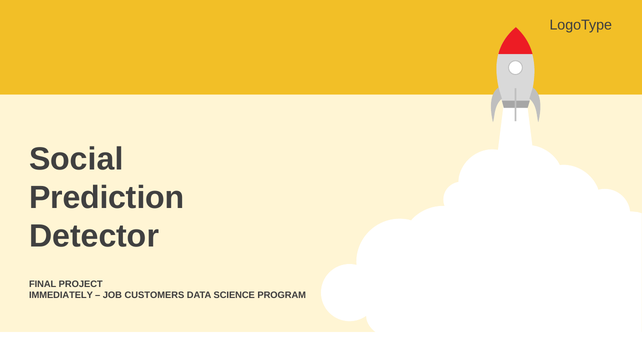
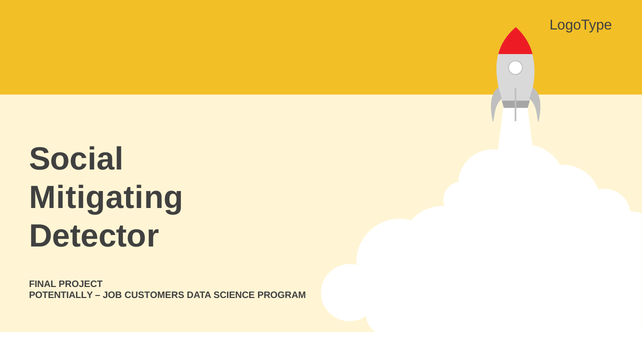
Prediction: Prediction -> Mitigating (106, 198)
IMMEDIATELY: IMMEDIATELY -> POTENTIALLY (61, 295)
